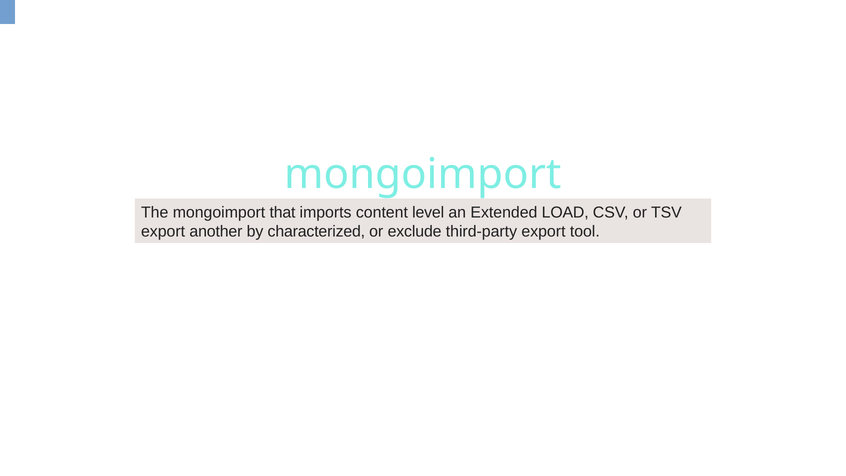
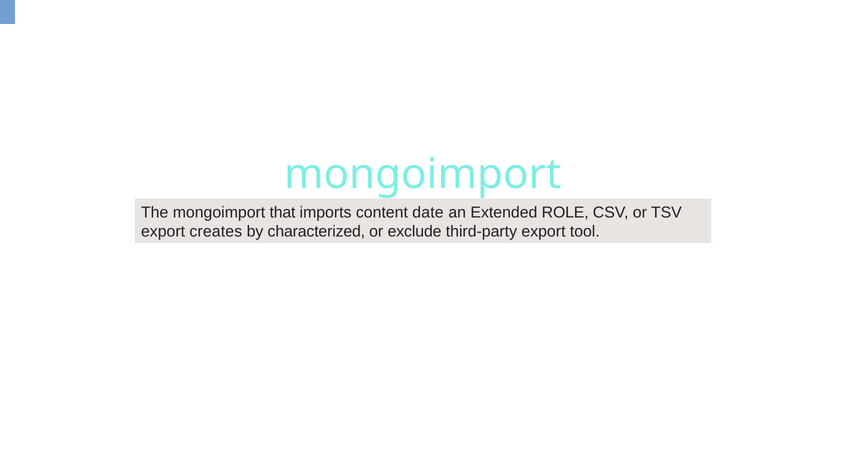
level: level -> date (428, 212)
LOAD: LOAD -> ROLE (565, 212)
another: another -> creates (216, 231)
